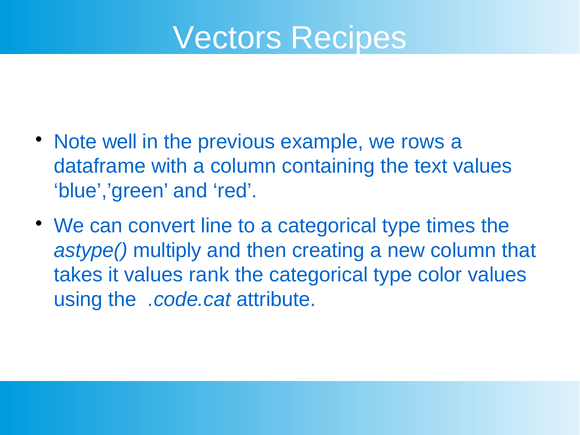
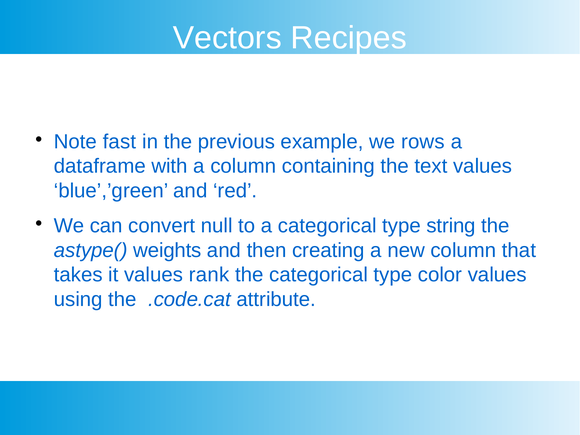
well: well -> fast (119, 142)
line: line -> null (217, 226)
times: times -> string (451, 226)
multiply: multiply -> weights (167, 250)
